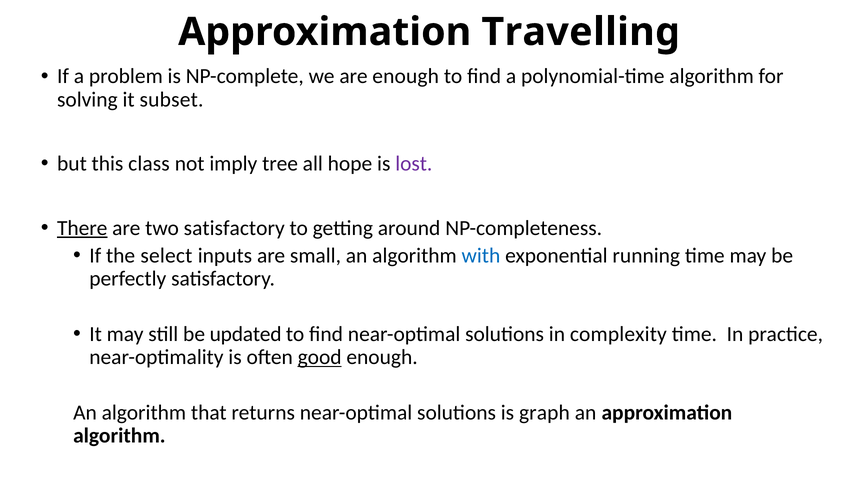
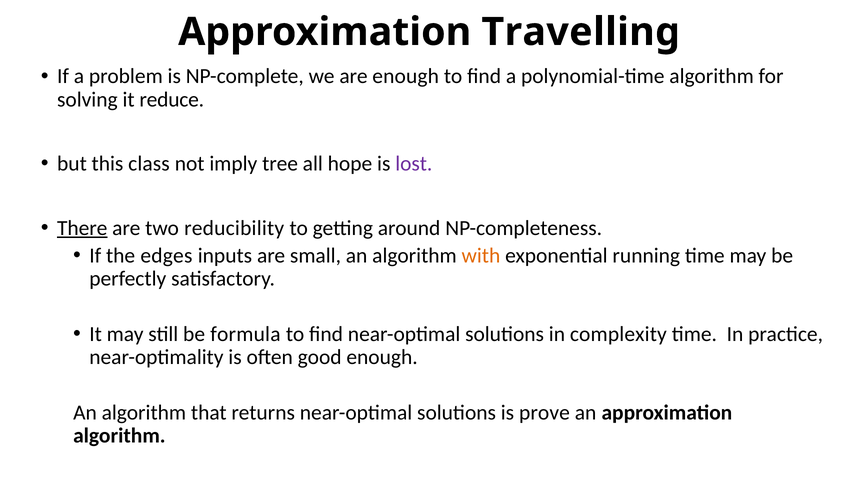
subset: subset -> reduce (172, 100)
two satisfactory: satisfactory -> reducibility (234, 228)
select: select -> edges (166, 256)
with colour: blue -> orange (481, 256)
updated: updated -> formula (245, 334)
good underline: present -> none (320, 357)
graph: graph -> prove (544, 413)
